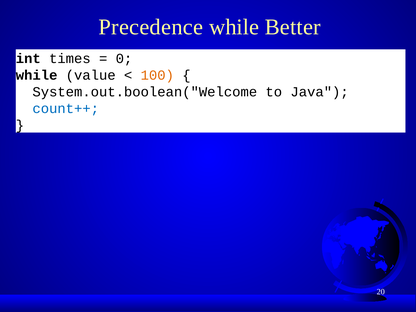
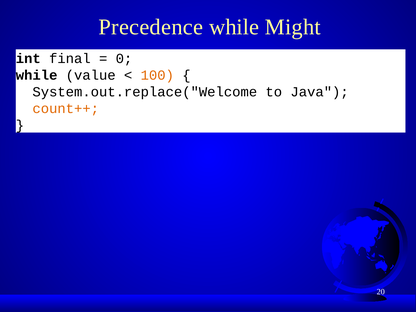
Better: Better -> Might (293, 27)
times: times -> final (70, 59)
System.out.boolean("Welcome: System.out.boolean("Welcome -> System.out.replace("Welcome (145, 92)
count++ colour: blue -> orange (66, 109)
